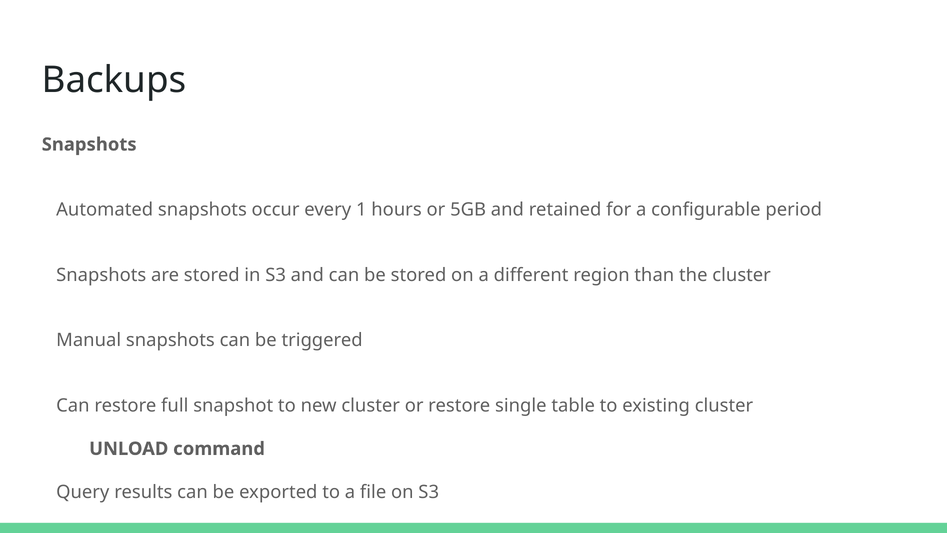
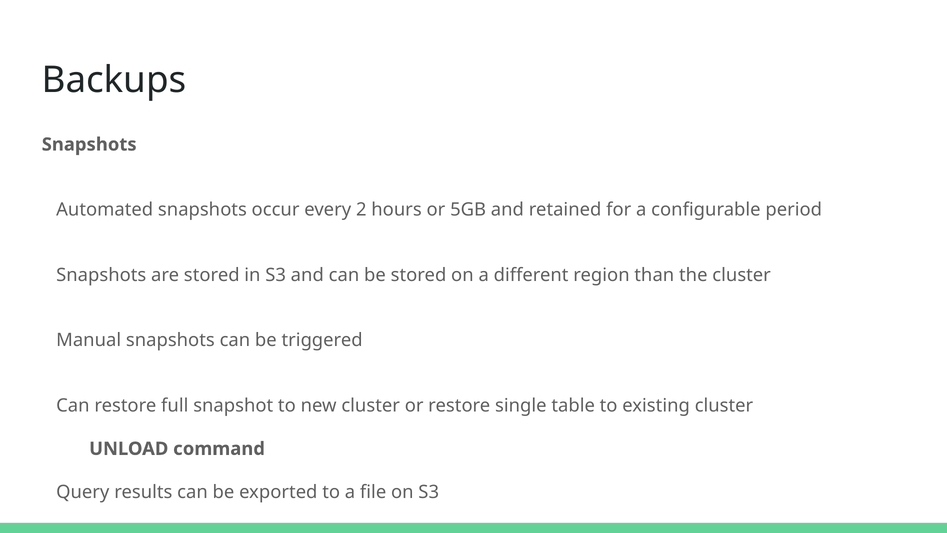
1: 1 -> 2 (361, 210)
